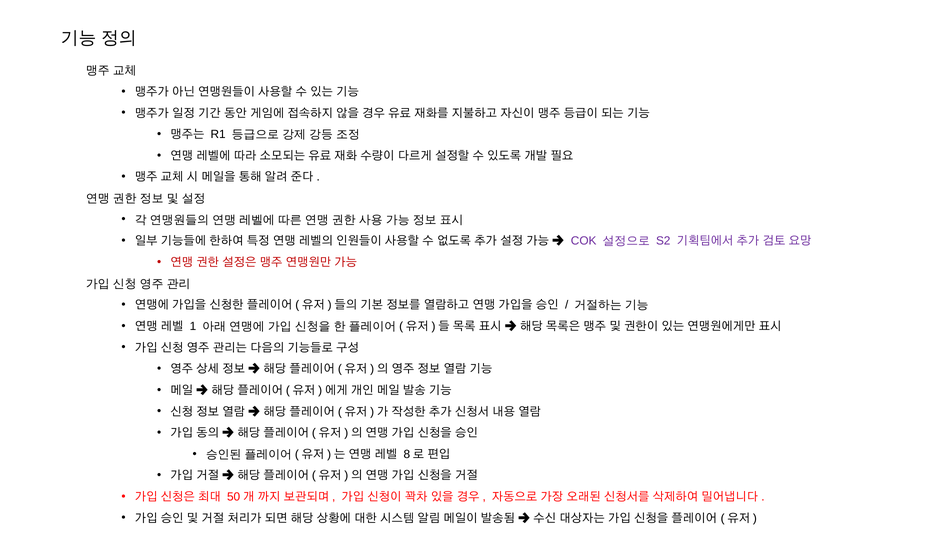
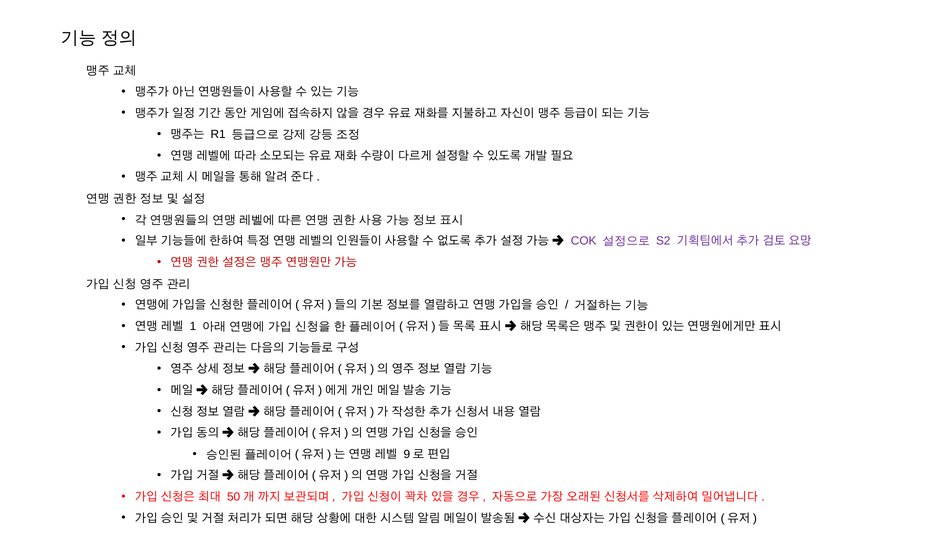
8: 8 -> 9 (407, 454)
